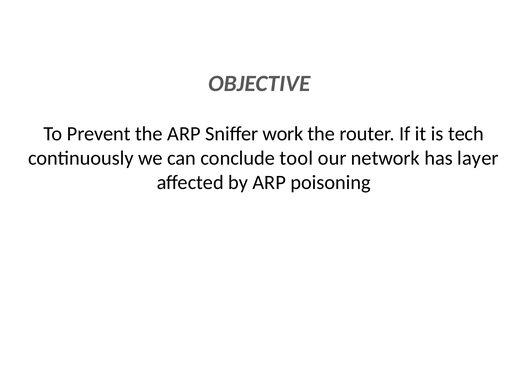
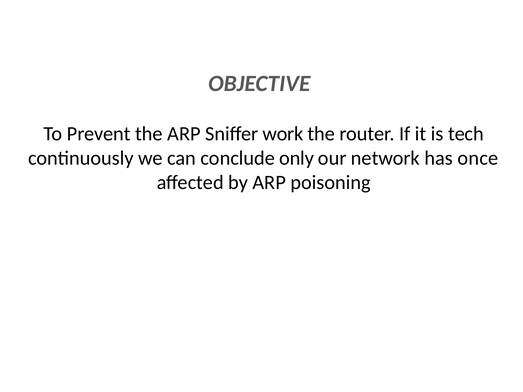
tool: tool -> only (297, 158)
layer: layer -> once (478, 158)
